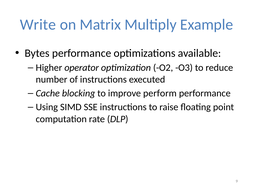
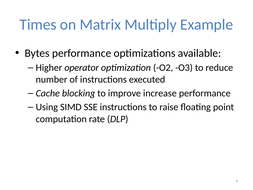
Write: Write -> Times (38, 24)
perform: perform -> increase (160, 93)
